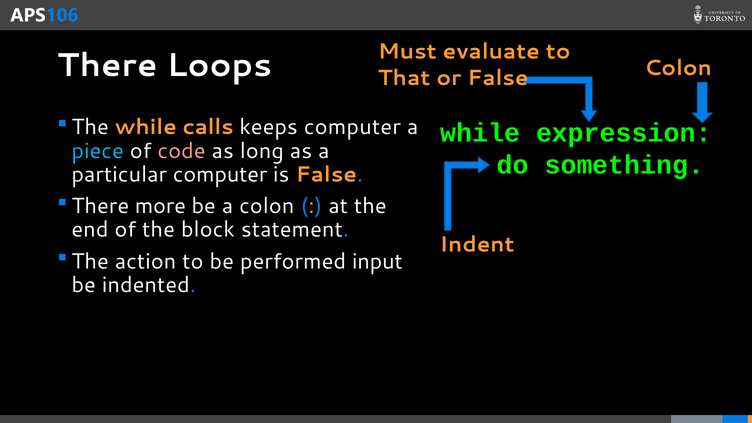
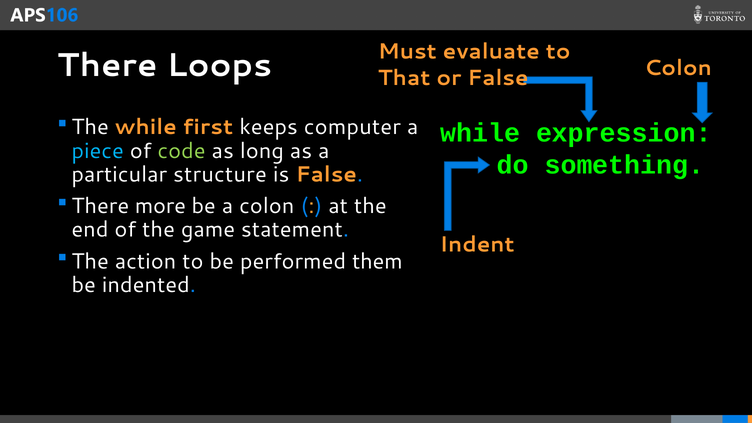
calls: calls -> first (208, 127)
code colour: pink -> light green (182, 151)
particular computer: computer -> structure (220, 175)
block: block -> game (208, 230)
input: input -> them (377, 261)
